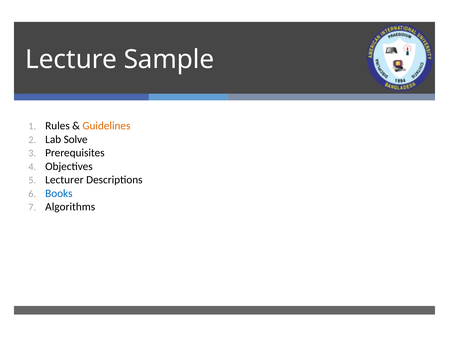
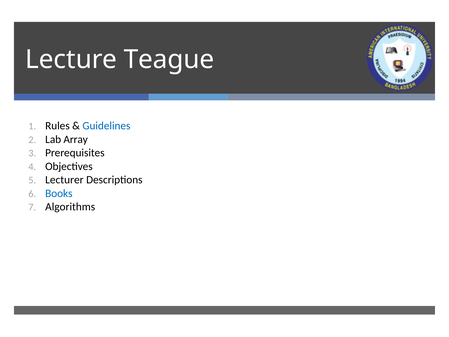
Sample: Sample -> Teague (169, 59)
Guidelines colour: orange -> blue (106, 126)
Solve: Solve -> Array (76, 139)
